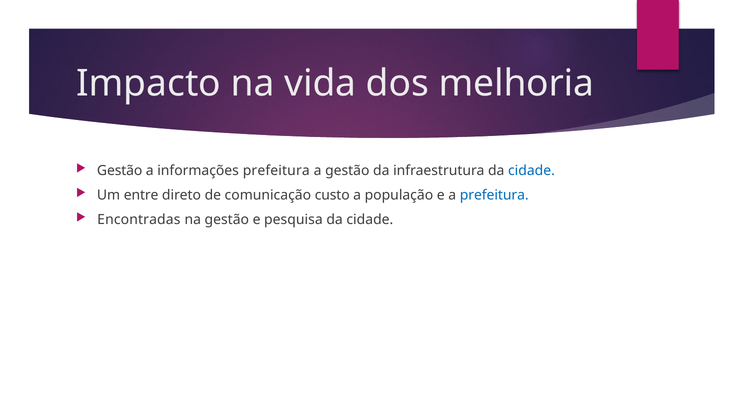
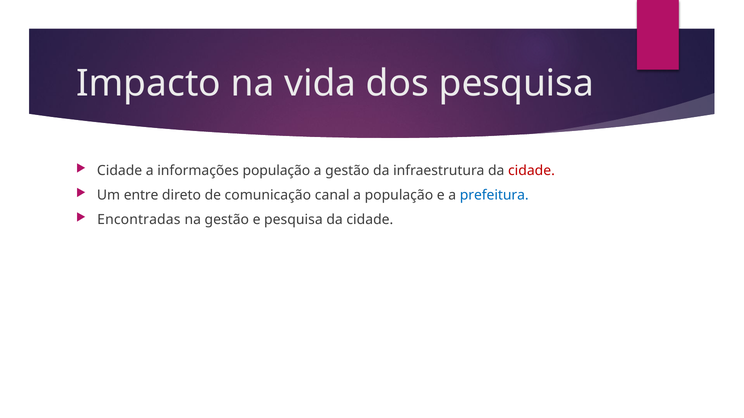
dos melhoria: melhoria -> pesquisa (516, 84)
Gestão: Gestão -> Cidade (120, 171)
informações prefeitura: prefeitura -> população (276, 171)
cidade colour: blue -> red (531, 171)
custo: custo -> canal (332, 196)
